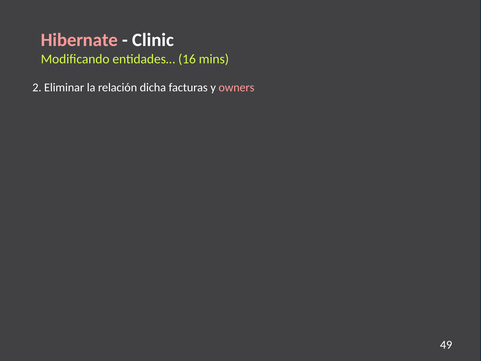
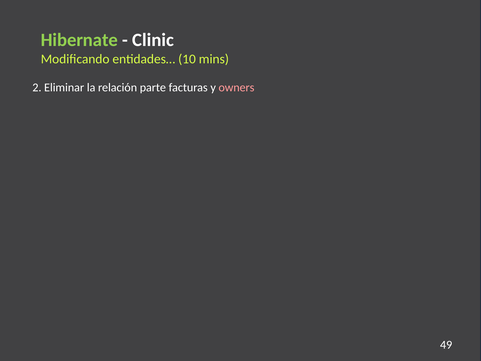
Hibernate colour: pink -> light green (79, 40)
16: 16 -> 10 (187, 59)
dicha: dicha -> parte (153, 87)
